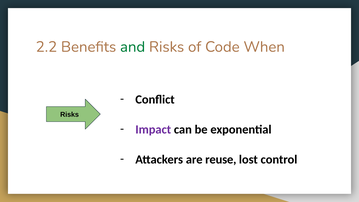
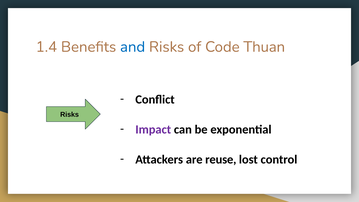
2.2: 2.2 -> 1.4 (46, 47)
and colour: green -> blue (133, 47)
When: When -> Thuan (264, 47)
